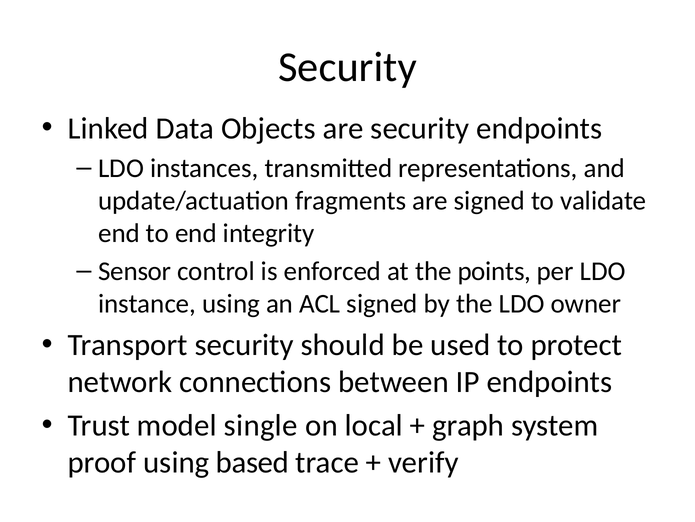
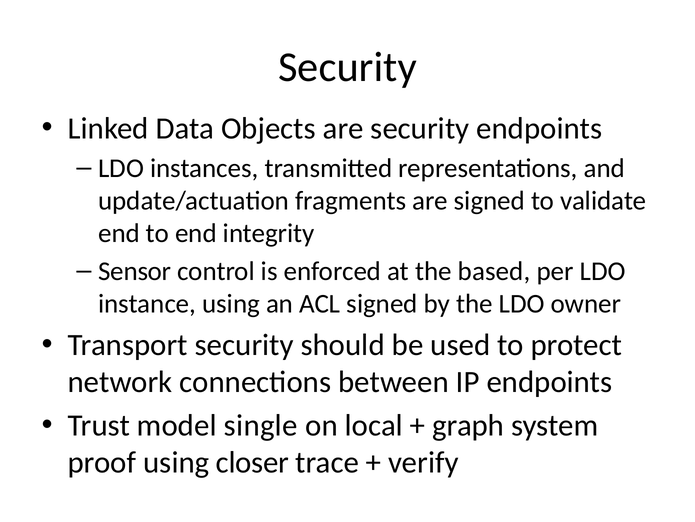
points: points -> based (494, 271)
based: based -> closer (252, 462)
